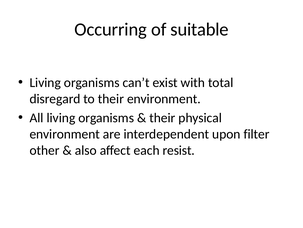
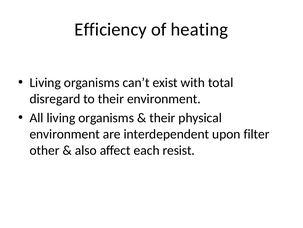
Occurring: Occurring -> Efficiency (111, 29)
suitable: suitable -> heating (199, 29)
